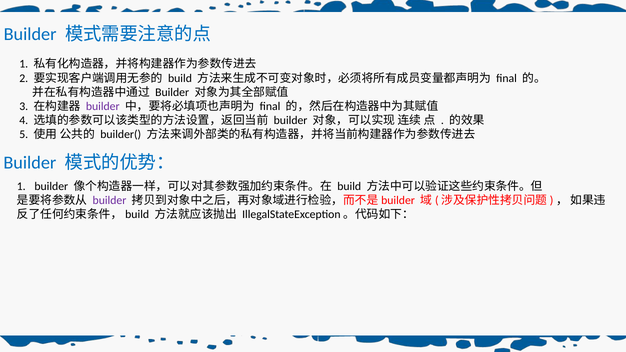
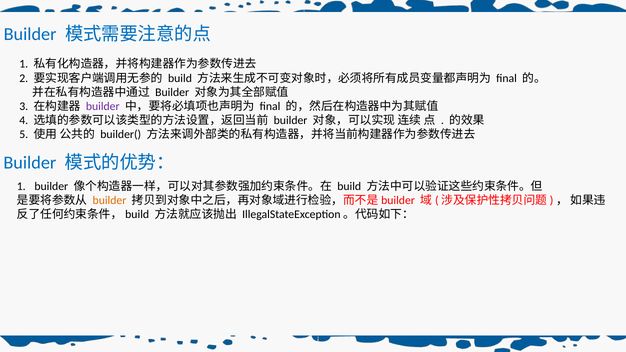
builder colour: purple -> orange (109, 200)
